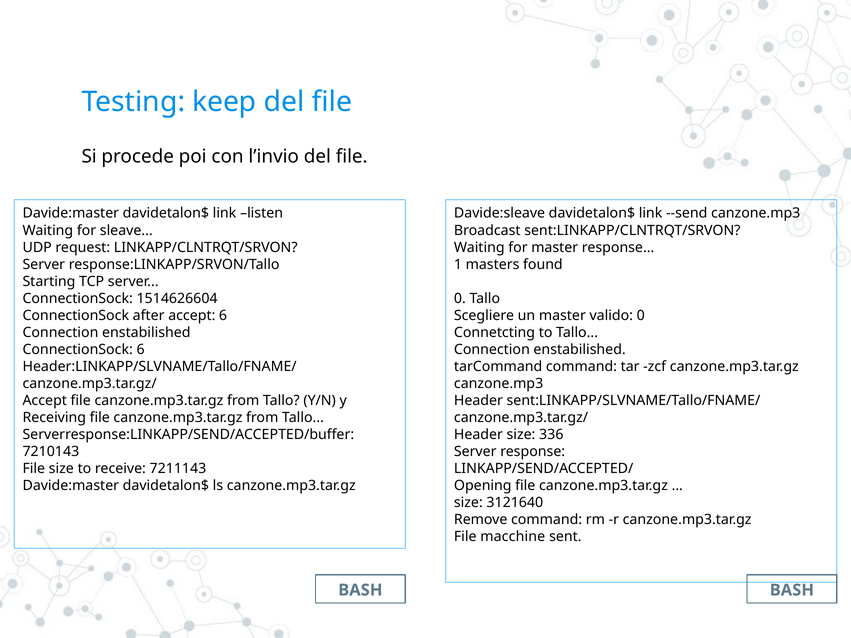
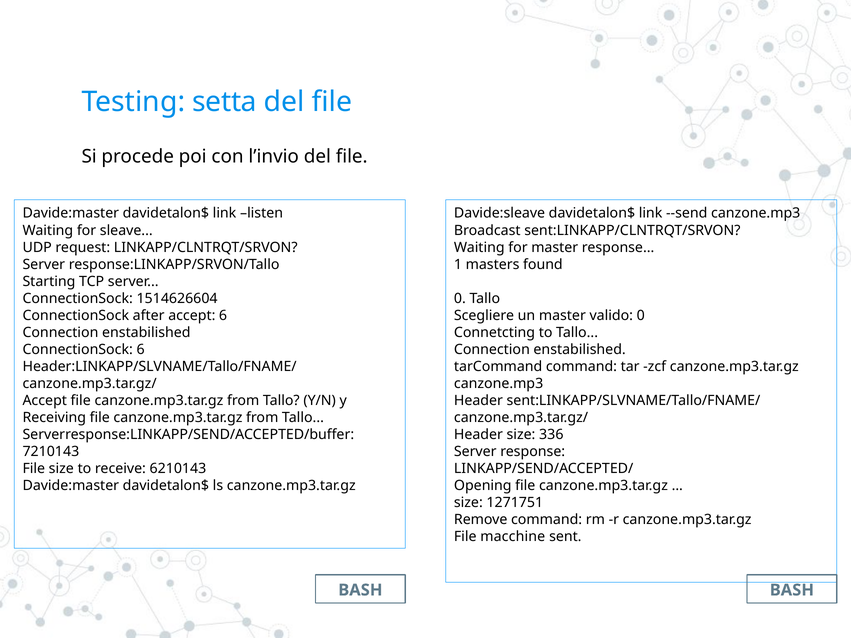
keep: keep -> setta (224, 102)
7211143: 7211143 -> 6210143 (178, 469)
3121640: 3121640 -> 1271751 (515, 503)
